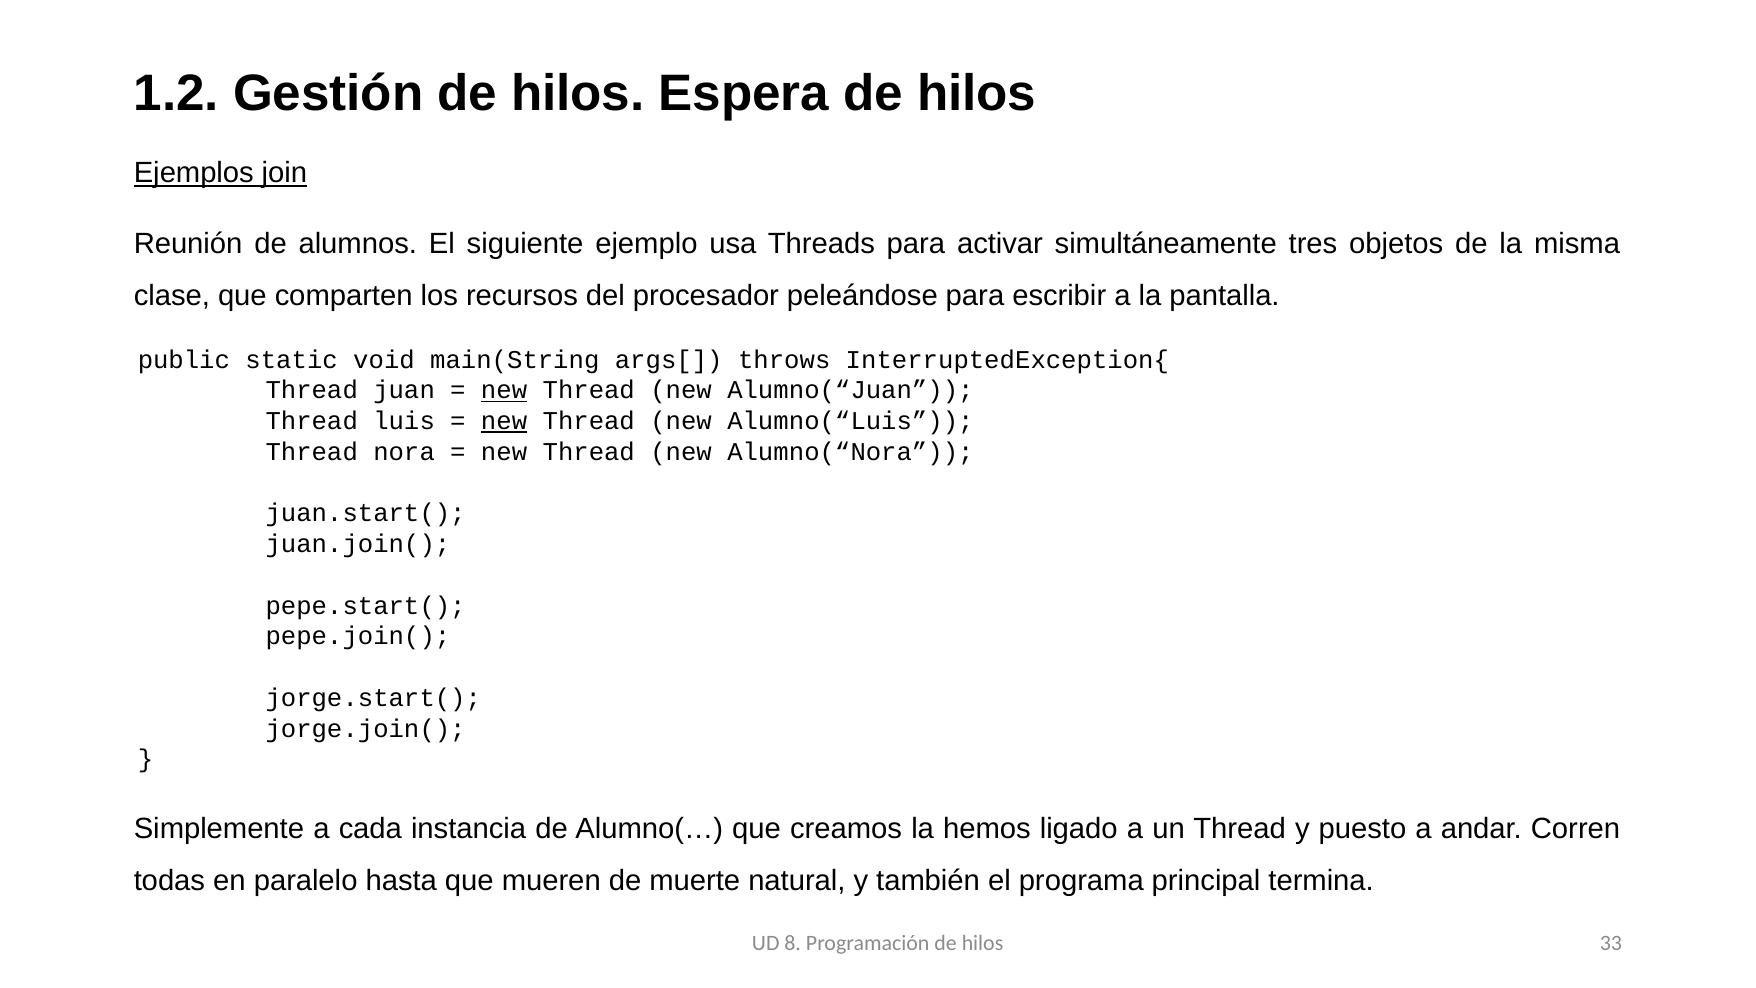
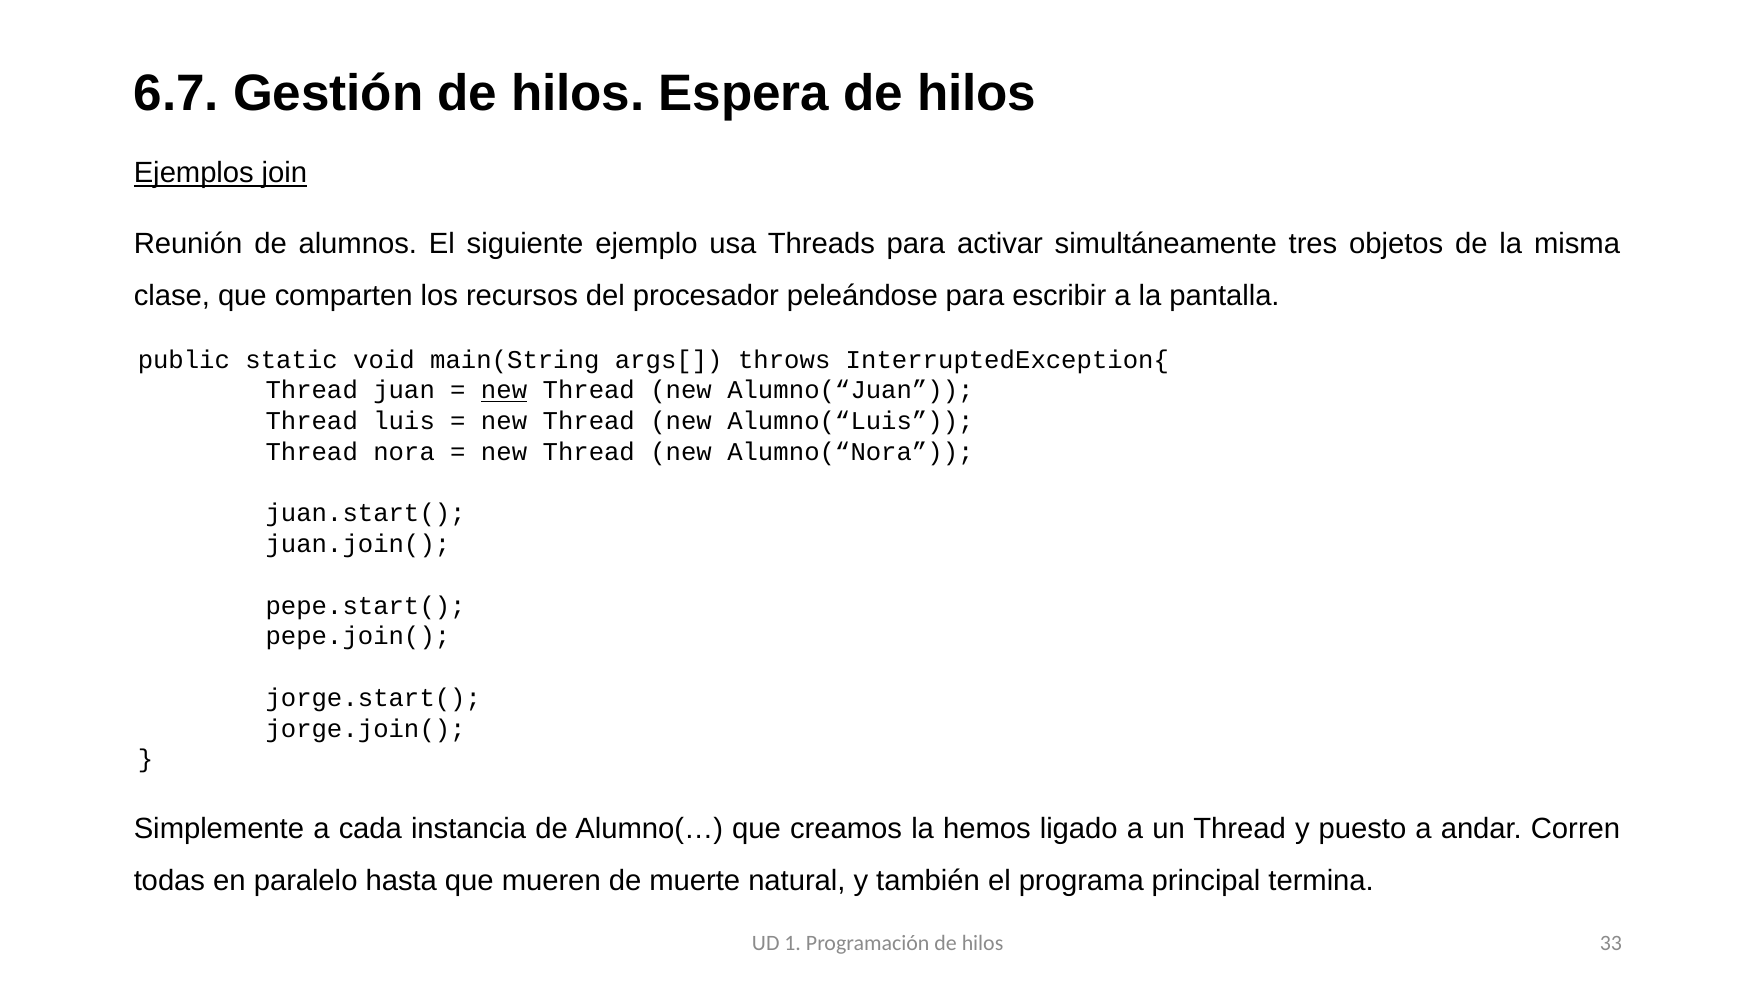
1.2: 1.2 -> 6.7 (176, 94)
new underline: present -> none (504, 421)
8: 8 -> 1 (793, 943)
